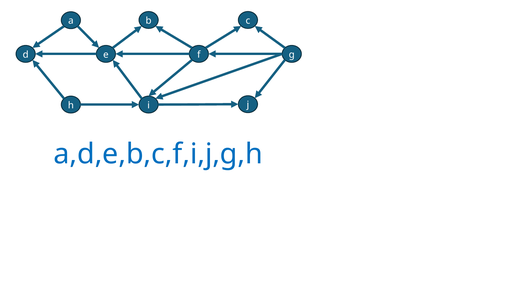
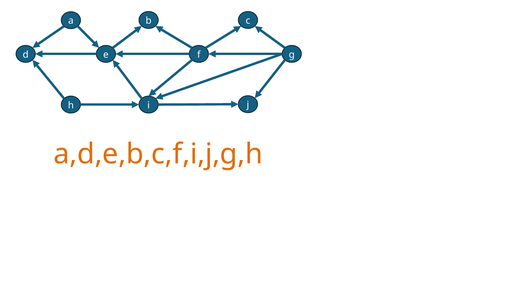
a,d,e,b,c,f,i,j,g,h colour: blue -> orange (158, 154)
